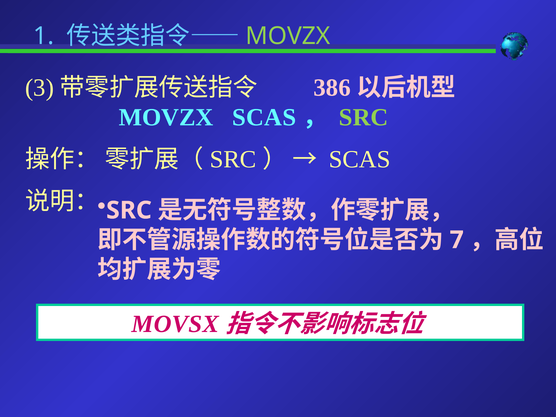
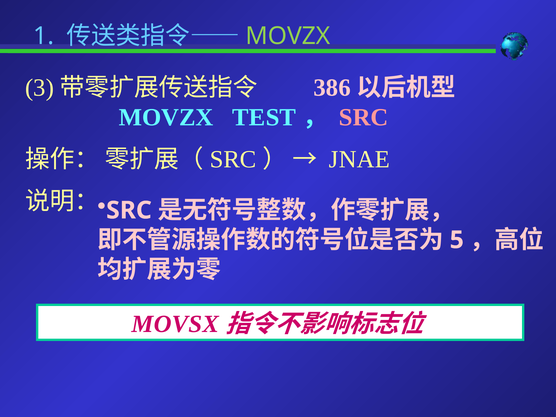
MOVZX SCAS: SCAS -> TEST (264, 117)
SRC colour: light green -> pink (364, 117)
SCAS: SCAS -> JNAE (359, 159)
7: 7 -> 5 (457, 240)
